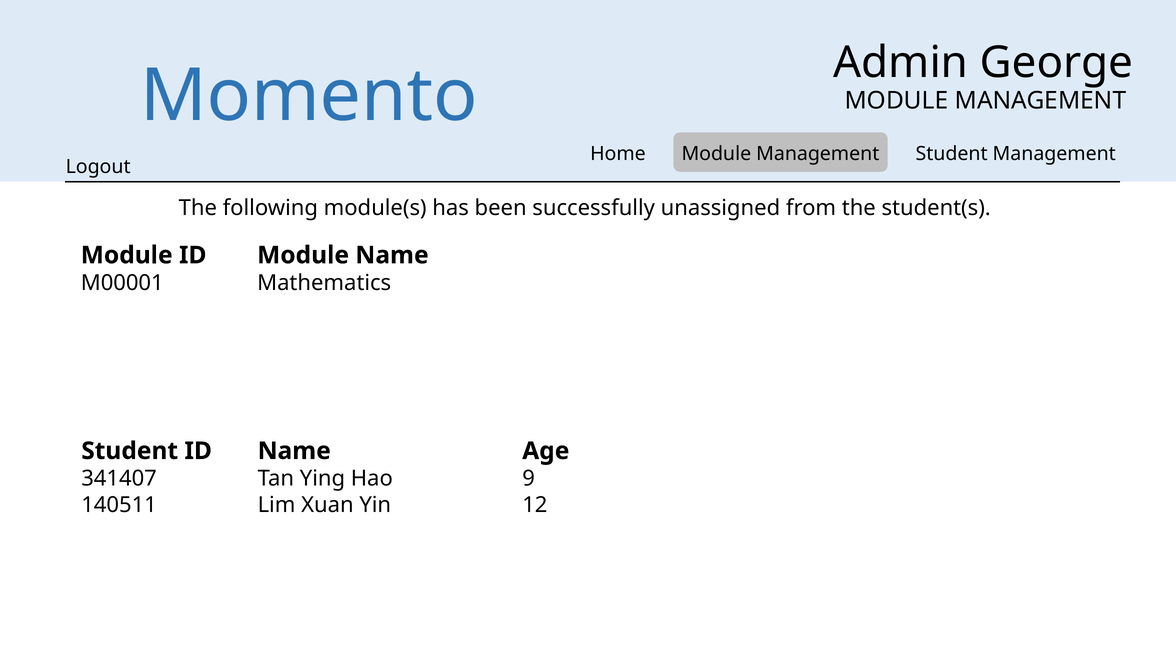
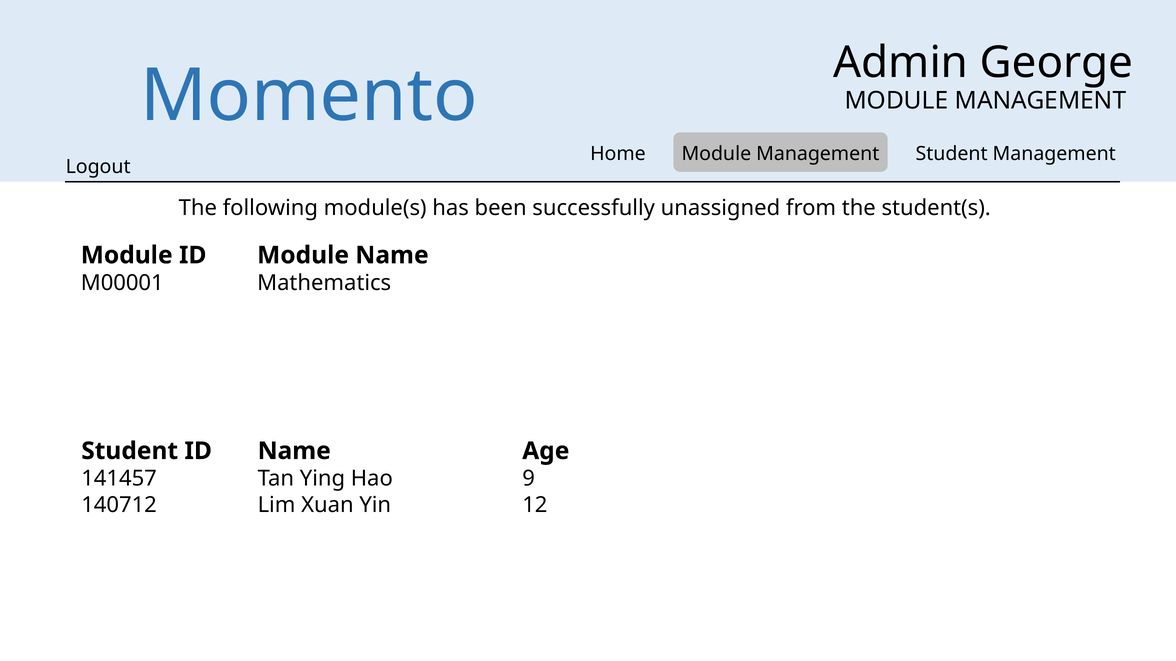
341407: 341407 -> 141457 (119, 479)
140511: 140511 -> 140712 (119, 505)
